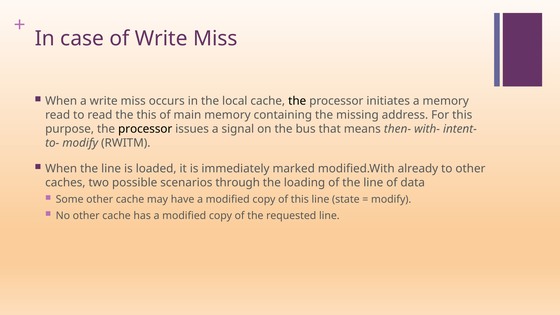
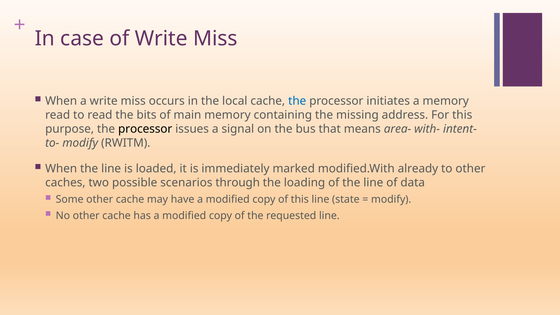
the colour: black -> blue (297, 101)
the this: this -> bits (146, 115)
then-: then- -> area- (398, 129)
